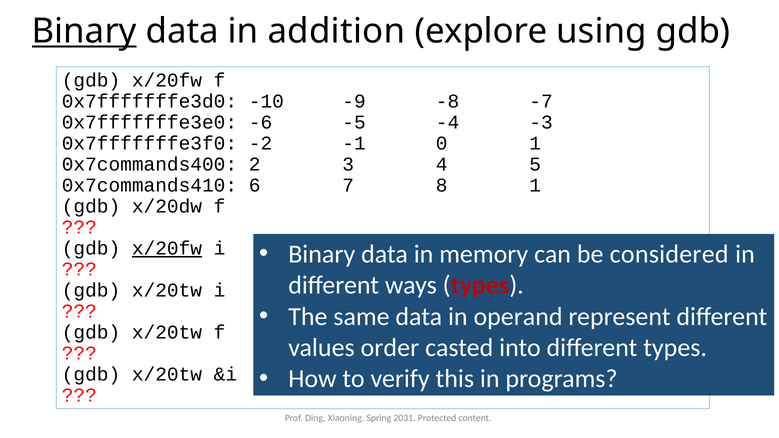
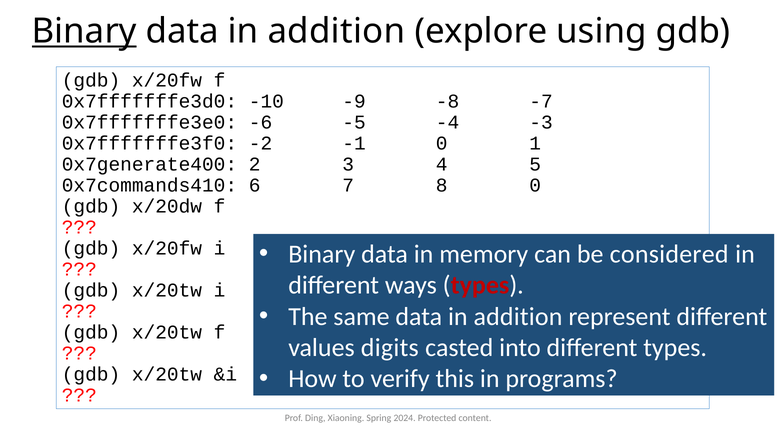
0x7commands400: 0x7commands400 -> 0x7generate400 (149, 164)
8 1: 1 -> 0 (535, 185)
x/20fw underline: present -> none (167, 248)
same data in operand: operand -> addition (518, 317)
order: order -> digits (390, 348)
2031: 2031 -> 2024 (405, 418)
